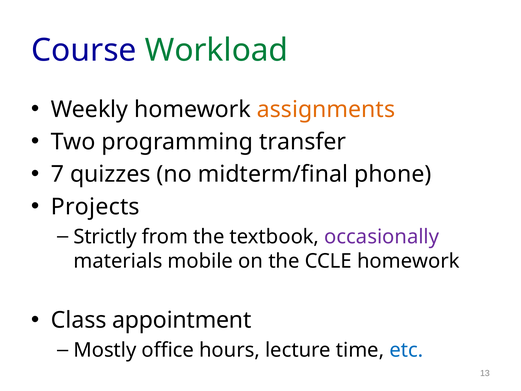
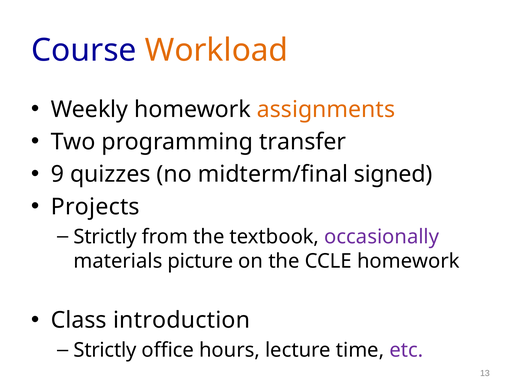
Workload colour: green -> orange (217, 50)
7: 7 -> 9 (57, 174)
phone: phone -> signed (393, 174)
mobile: mobile -> picture (200, 261)
appointment: appointment -> introduction (182, 320)
Mostly: Mostly -> Strictly (105, 350)
etc colour: blue -> purple (406, 350)
